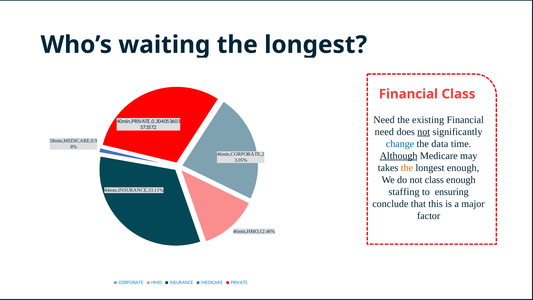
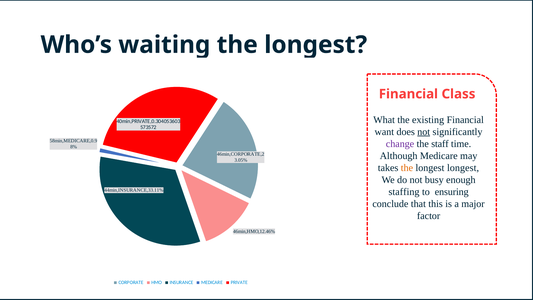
Need: Need -> What (384, 120)
need: need -> want (384, 132)
change colour: blue -> purple (400, 144)
data: data -> staff (440, 144)
Although underline: present -> none (399, 156)
longest enough: enough -> longest (463, 168)
not class: class -> busy (434, 180)
